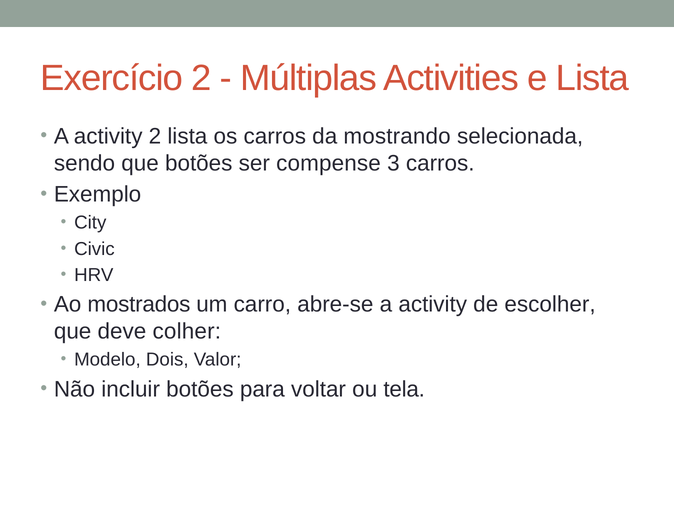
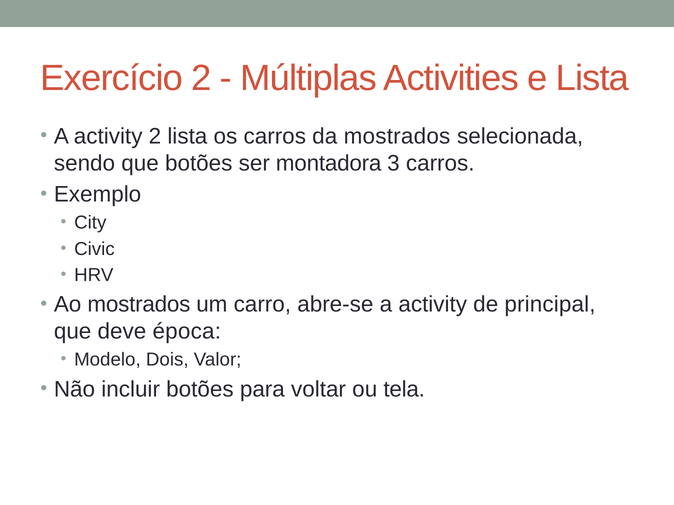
da mostrando: mostrando -> mostrados (397, 136)
compense: compense -> montadora (329, 163)
escolher: escolher -> principal (550, 305)
colher: colher -> época (187, 332)
